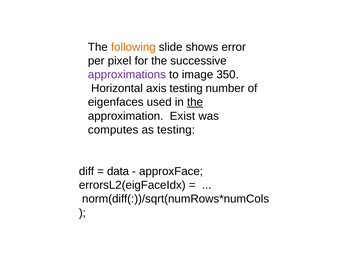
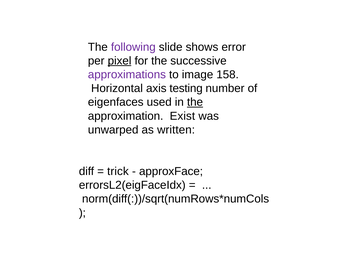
following colour: orange -> purple (133, 47)
pixel underline: none -> present (120, 61)
350: 350 -> 158 (228, 75)
computes: computes -> unwarped (113, 130)
as testing: testing -> written (176, 130)
data: data -> trick (118, 172)
